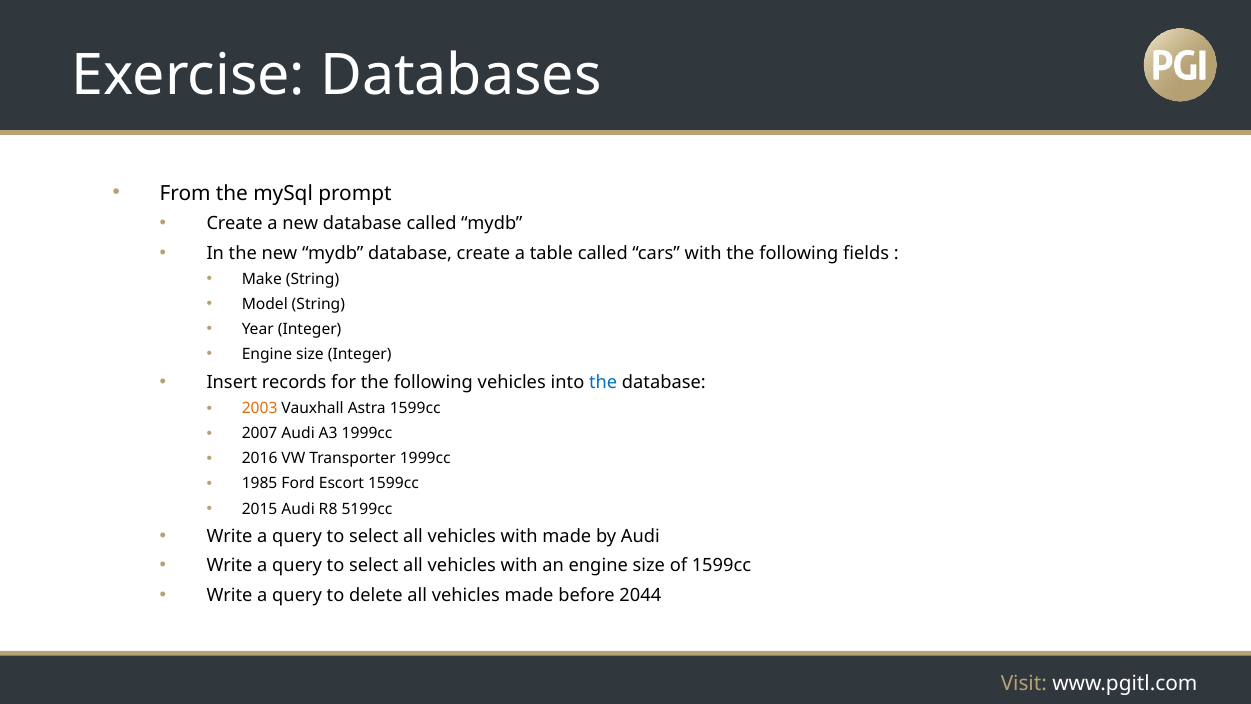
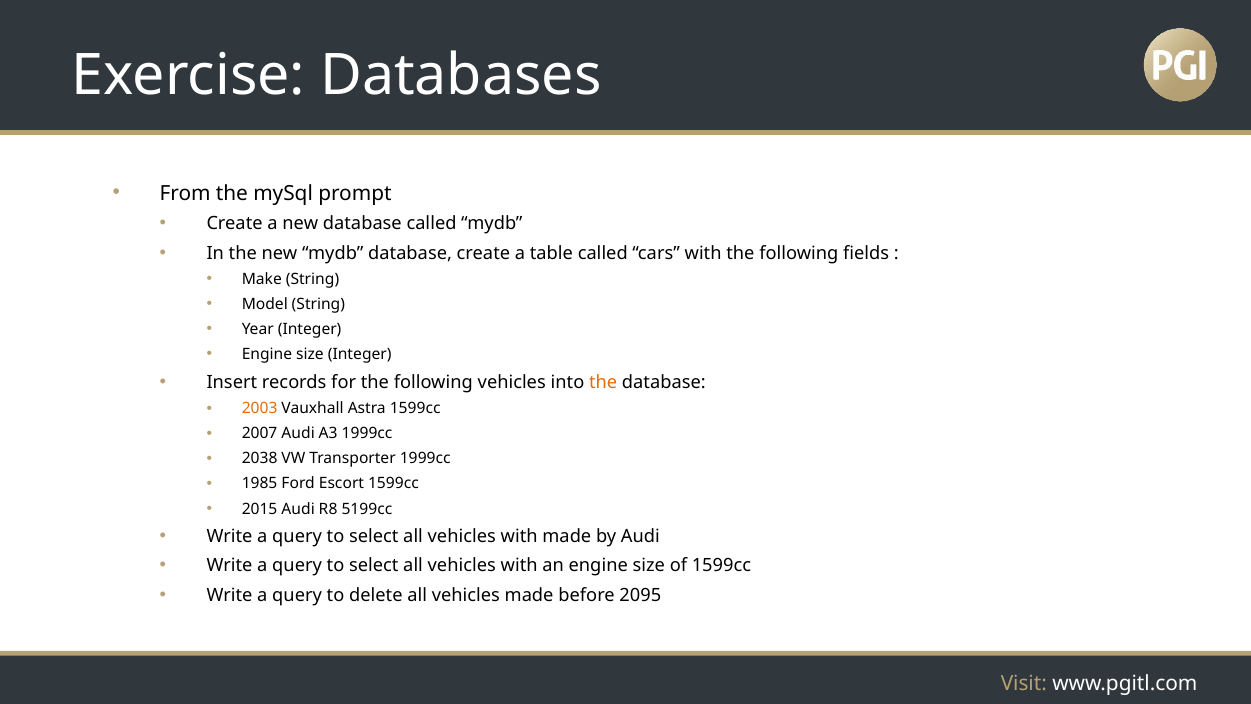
the colour: blue -> orange (603, 382)
2016: 2016 -> 2038 (260, 459)
2044: 2044 -> 2095 (640, 595)
